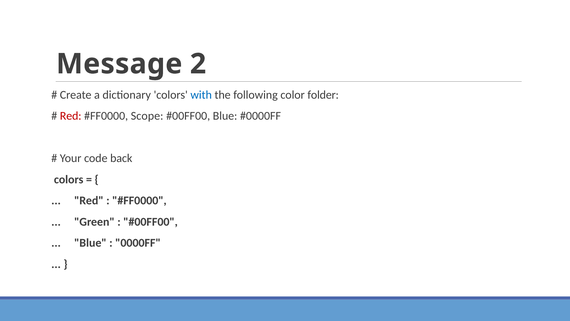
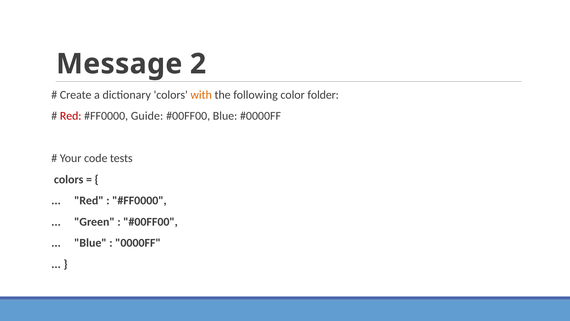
with colour: blue -> orange (201, 95)
Scope: Scope -> Guide (147, 116)
back: back -> tests (121, 158)
